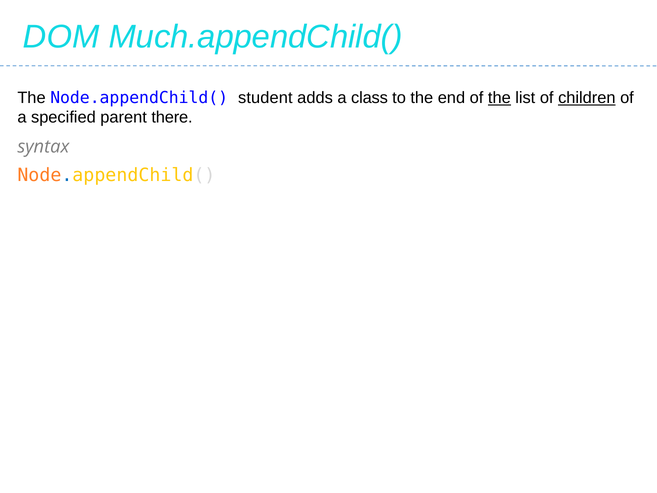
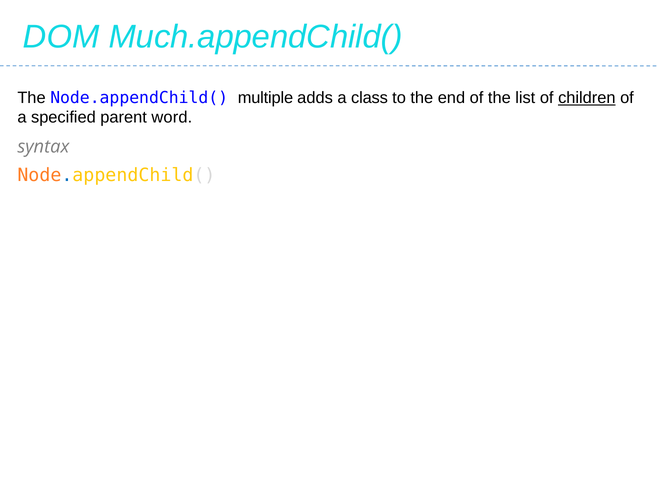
student: student -> multiple (265, 98)
the underline: present -> none (499, 98)
there: there -> word (172, 117)
